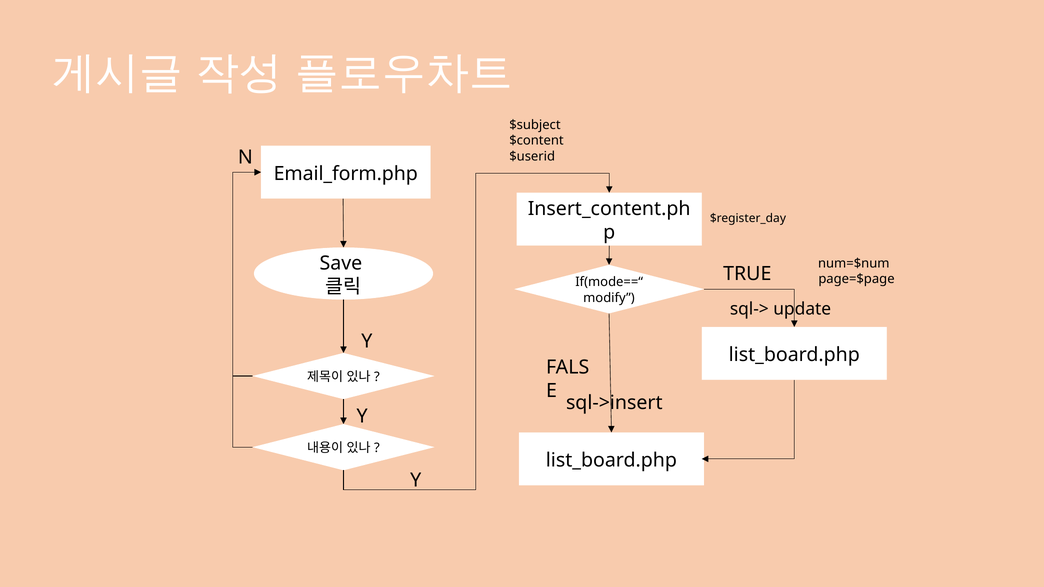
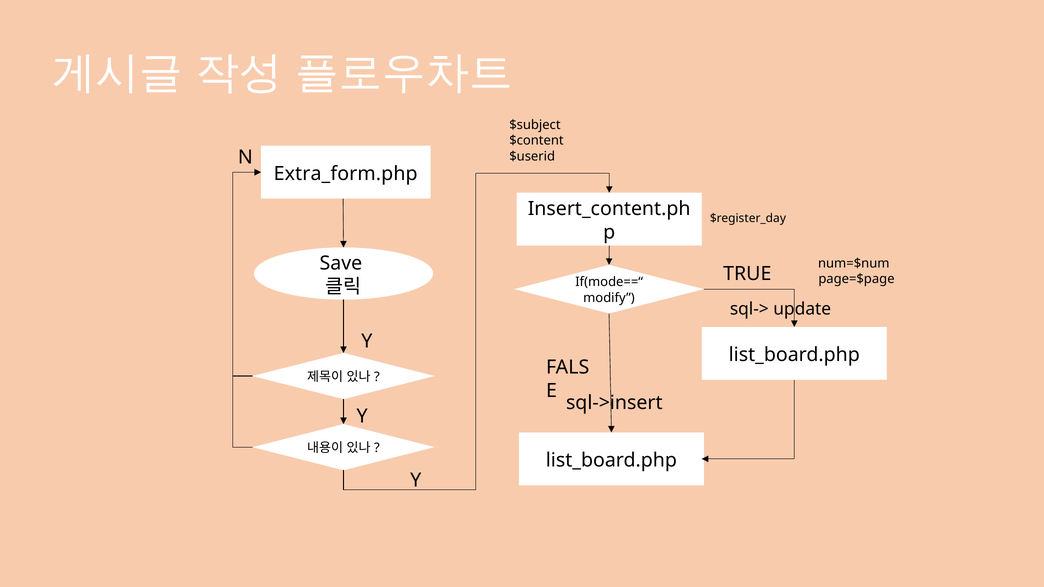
Email_form.php: Email_form.php -> Extra_form.php (346, 174)
